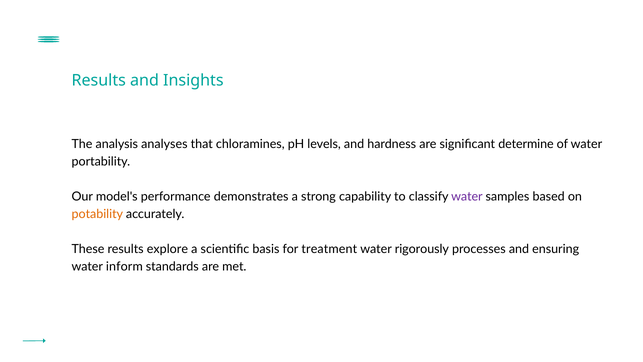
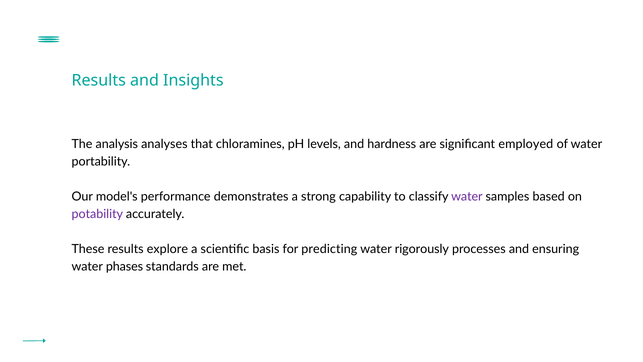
determine: determine -> employed (526, 144)
potability colour: orange -> purple (97, 214)
treatment: treatment -> predicting (329, 249)
inform: inform -> phases (124, 267)
